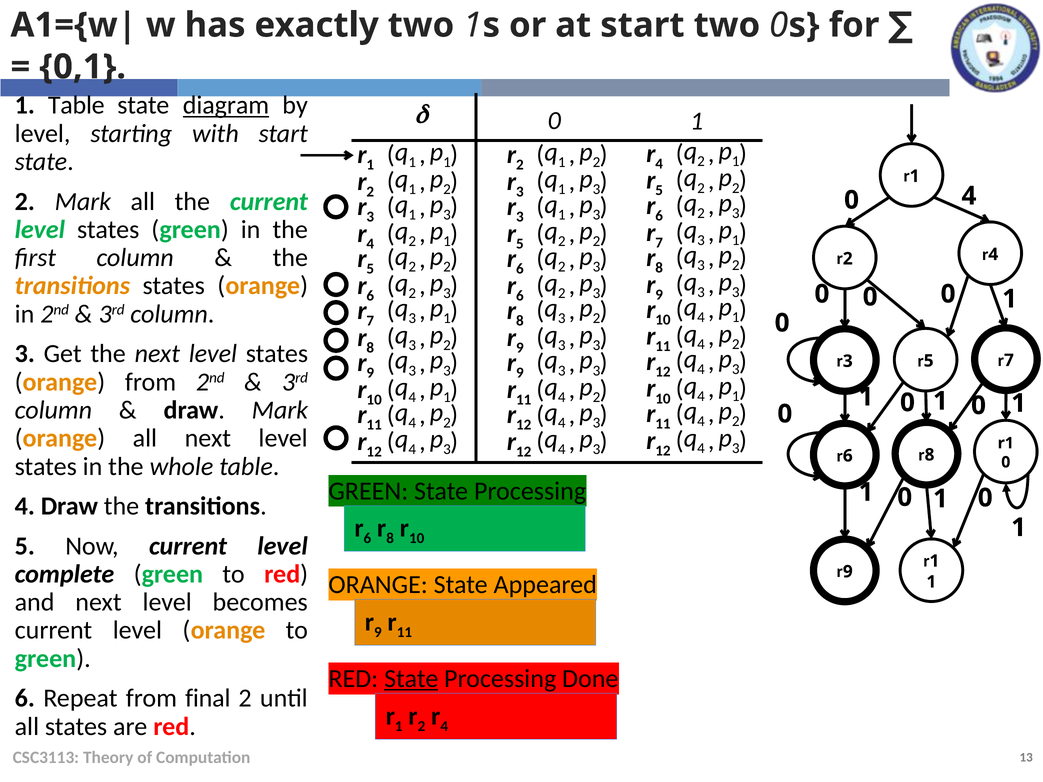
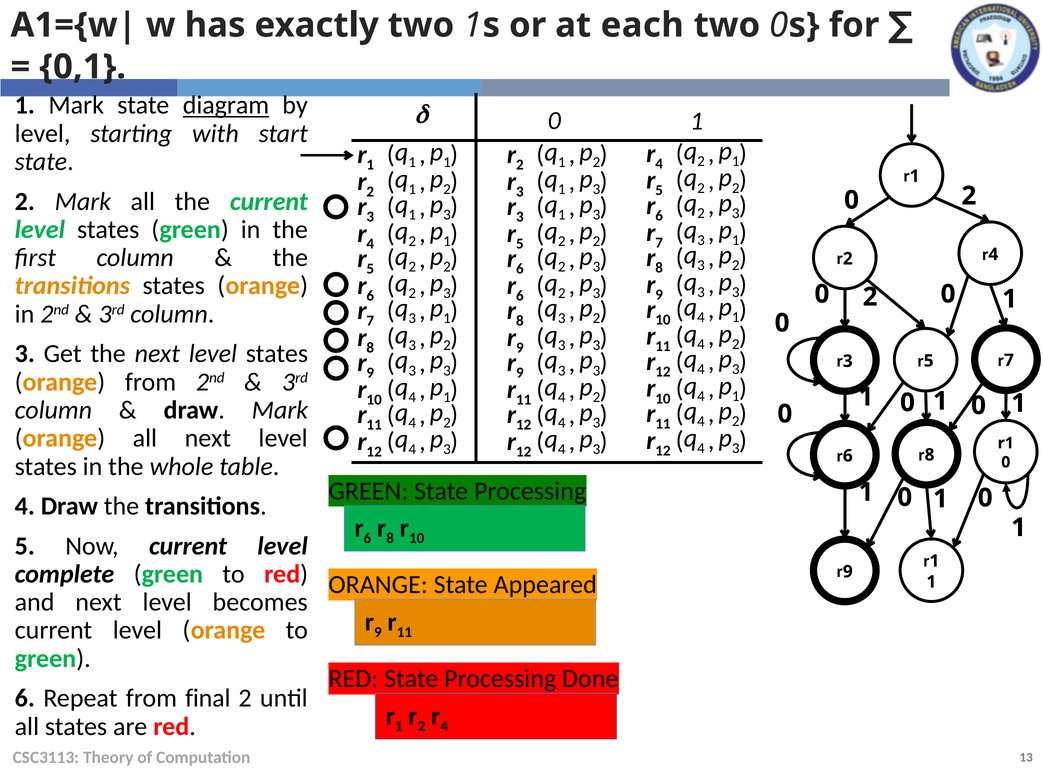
at start: start -> each (642, 25)
1 Table: Table -> Mark (76, 105)
4: 4 -> 2 (969, 196)
0: 0 -> 2 (870, 297)
State underline: present -> none (411, 679)
